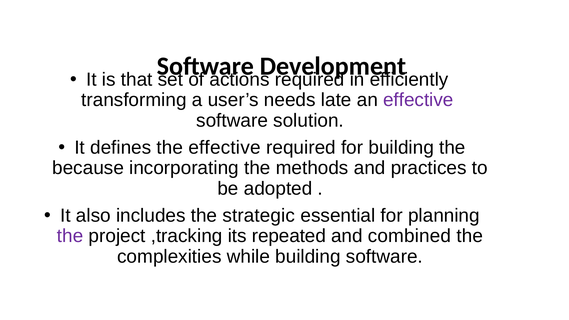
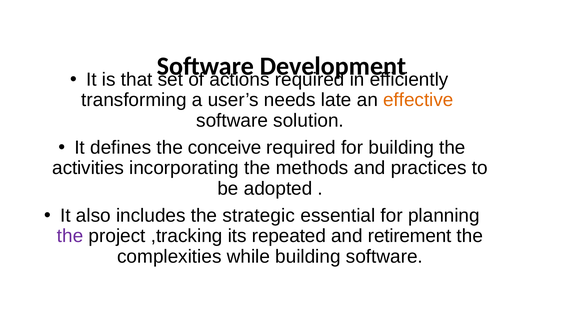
effective colour: purple -> orange (418, 100)
the effective: effective -> conceive (225, 148)
because: because -> activities (88, 168)
combined: combined -> retirement (410, 236)
